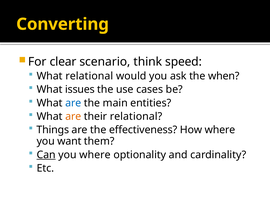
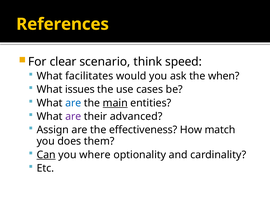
Converting: Converting -> References (63, 24)
What relational: relational -> facilitates (89, 76)
main underline: none -> present (115, 103)
are colour: orange -> purple (73, 116)
their relational: relational -> advanced (136, 116)
Things: Things -> Assign (53, 130)
How where: where -> match (220, 130)
want: want -> does (69, 141)
